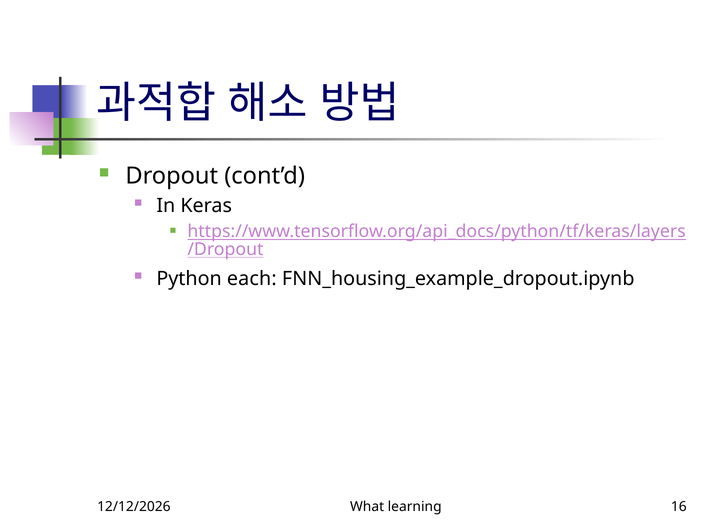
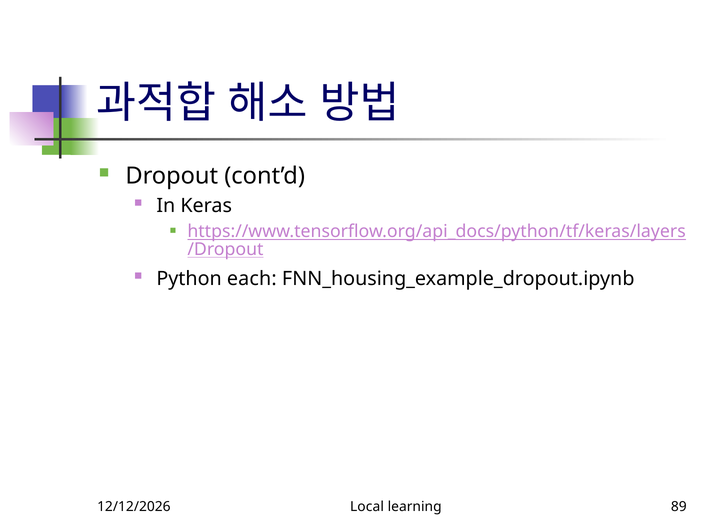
What: What -> Local (367, 506)
16: 16 -> 89 (679, 506)
